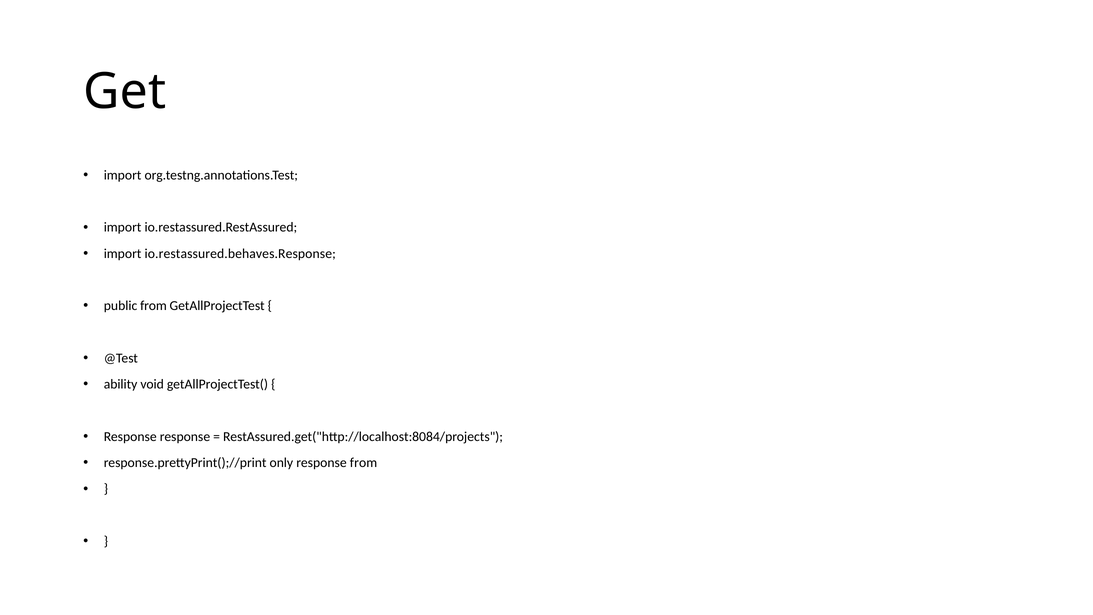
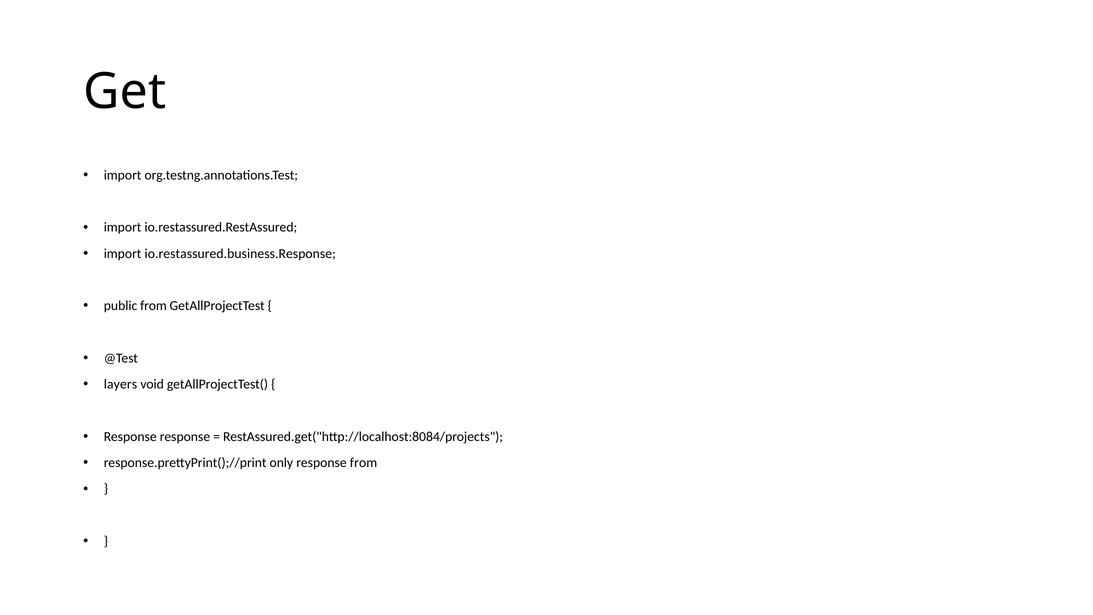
io.restassured.behaves.Response: io.restassured.behaves.Response -> io.restassured.business.Response (240, 253)
ability: ability -> layers (120, 384)
